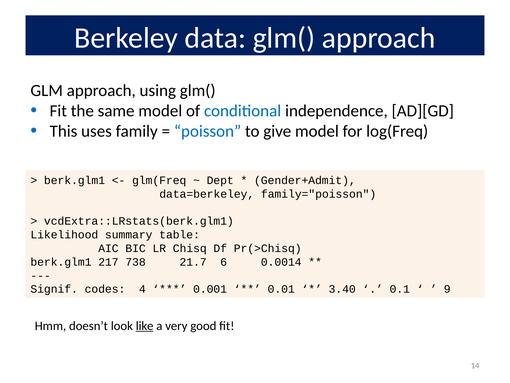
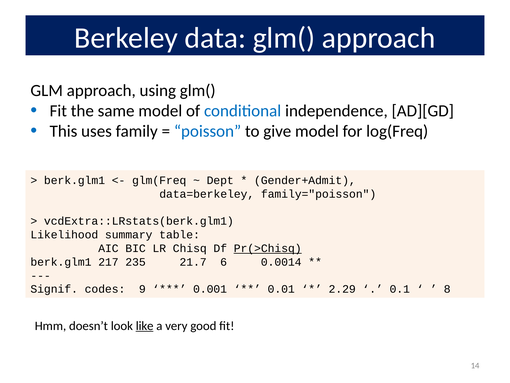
Pr(>Chisq underline: none -> present (268, 248)
738: 738 -> 235 (136, 262)
4: 4 -> 9 (142, 289)
3.40: 3.40 -> 2.29 (342, 289)
9: 9 -> 8 (447, 289)
